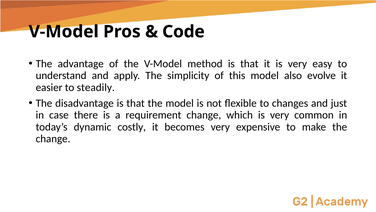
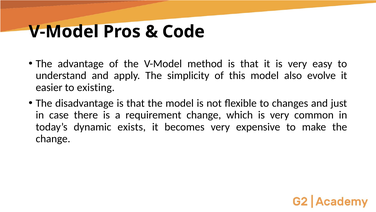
steadily: steadily -> existing (96, 87)
costly: costly -> exists (132, 127)
